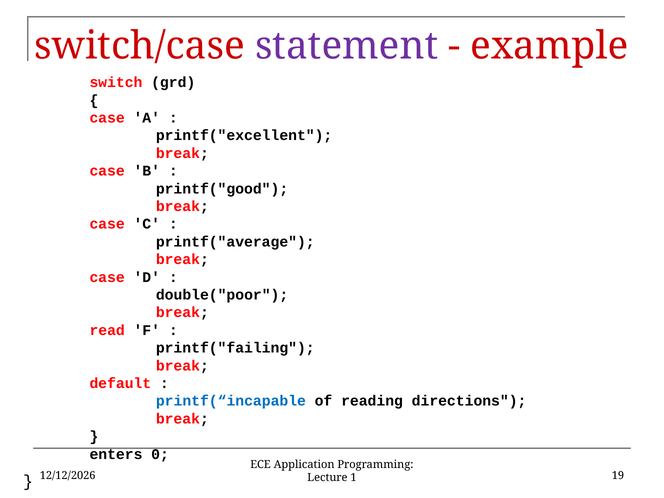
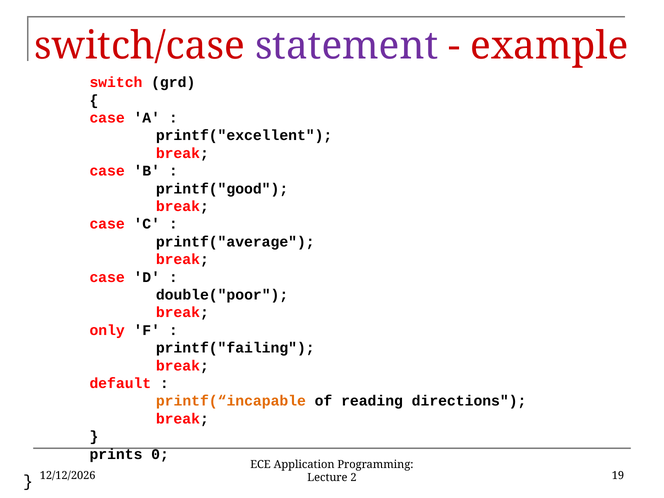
read: read -> only (107, 330)
printf(“incapable colour: blue -> orange (231, 401)
enters: enters -> prints (116, 454)
1: 1 -> 2 (353, 478)
